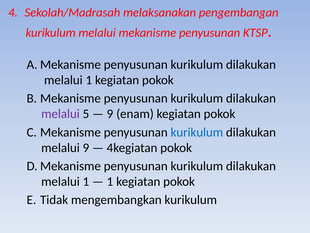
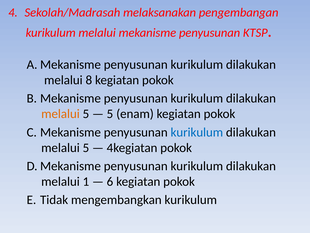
1: 1 -> 8 (89, 80)
melalui colour: purple -> orange (60, 114)
9: 9 -> 5 (110, 114)
9: 9 -> 5 (86, 147)
1: 1 -> 6 (110, 181)
